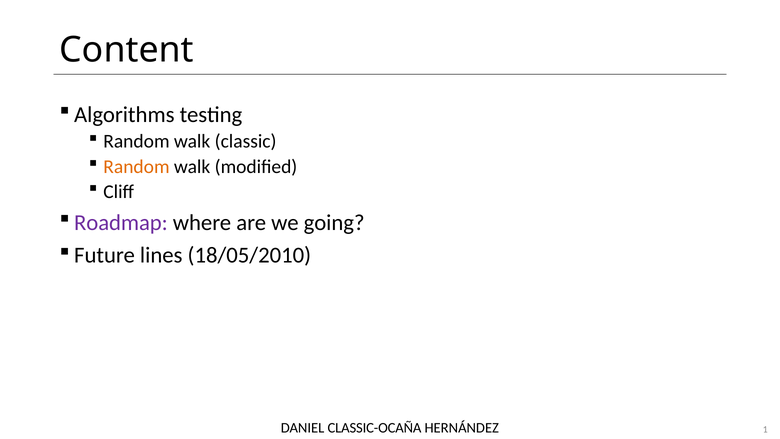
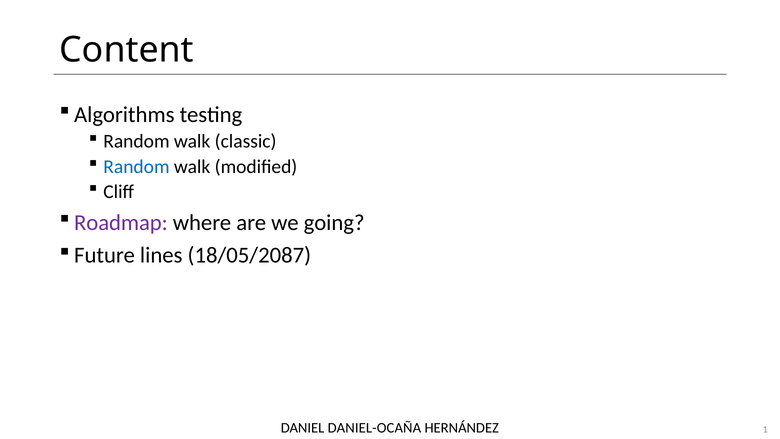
Random colour: orange -> blue (136, 167)
18/05/2010: 18/05/2010 -> 18/05/2087 (249, 255)
CLASSIC-OCAÑA: CLASSIC-OCAÑA -> DANIEL-OCAÑA (374, 428)
